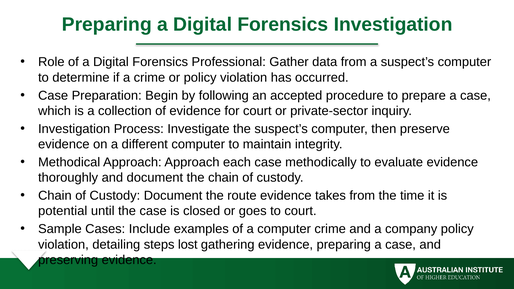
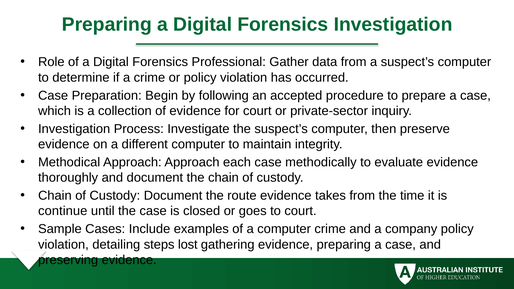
potential: potential -> continue (63, 211)
